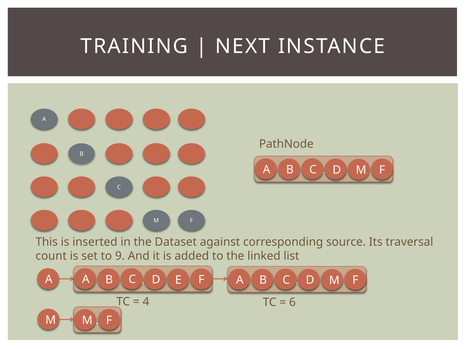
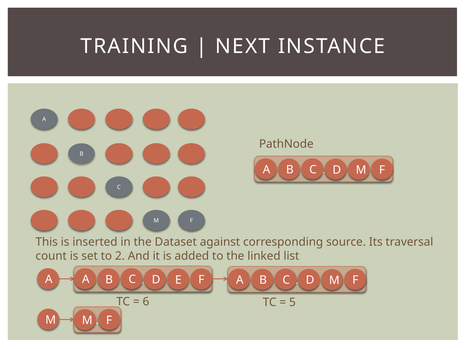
9: 9 -> 2 (120, 256)
4: 4 -> 6 (146, 302)
6: 6 -> 5 (292, 303)
